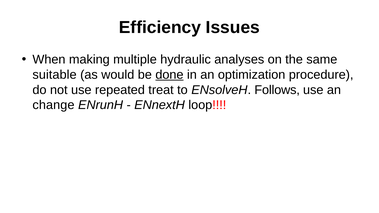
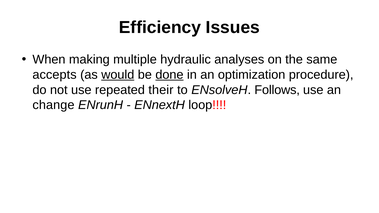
suitable: suitable -> accepts (55, 75)
would underline: none -> present (118, 75)
treat: treat -> their (161, 90)
